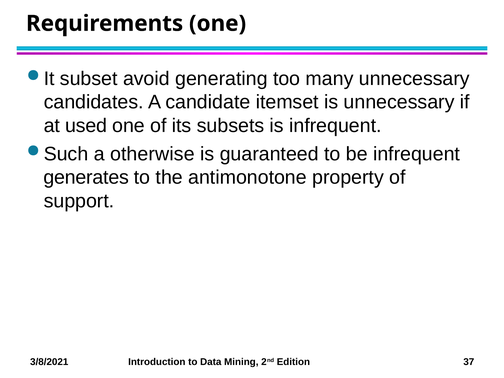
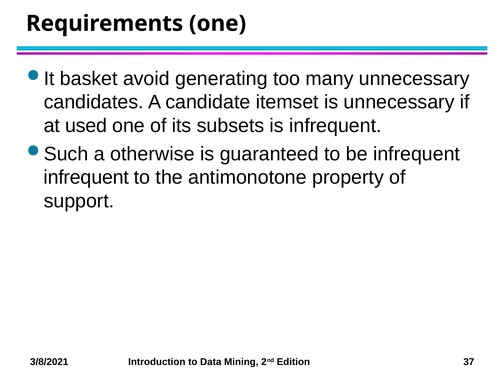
subset: subset -> basket (89, 79)
generates: generates -> infrequent (86, 177)
